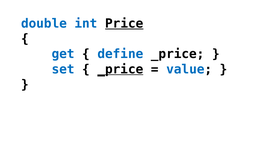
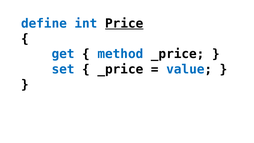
double: double -> define (44, 23)
define: define -> method (120, 54)
_price underline: present -> none (120, 69)
